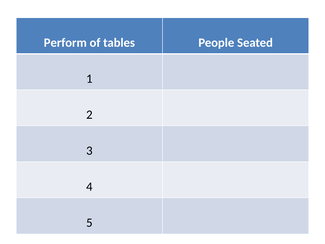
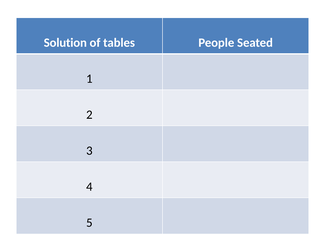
Perform: Perform -> Solution (65, 43)
